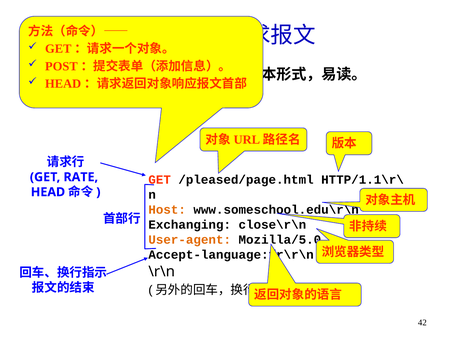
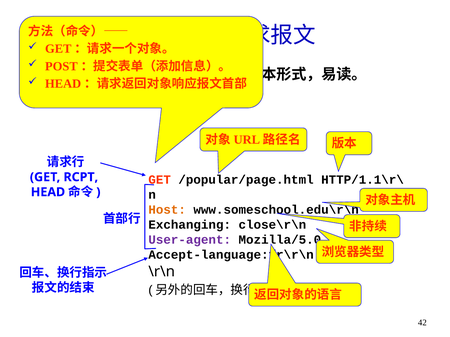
RATE: RATE -> RCPT (81, 177)
/pleased/page.html: /pleased/page.html -> /popular/page.html (246, 180)
User-agent colour: orange -> purple (190, 240)
